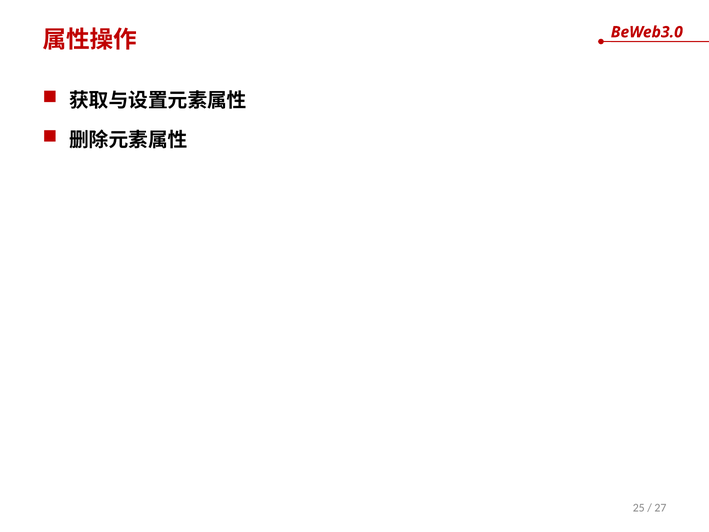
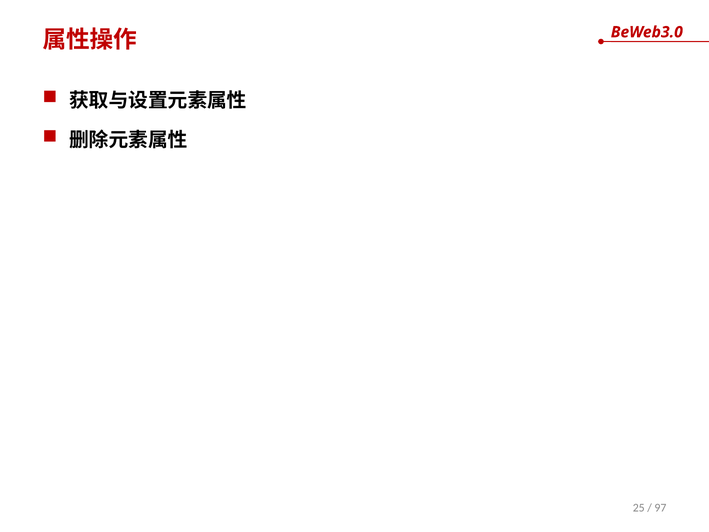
27: 27 -> 97 (660, 508)
